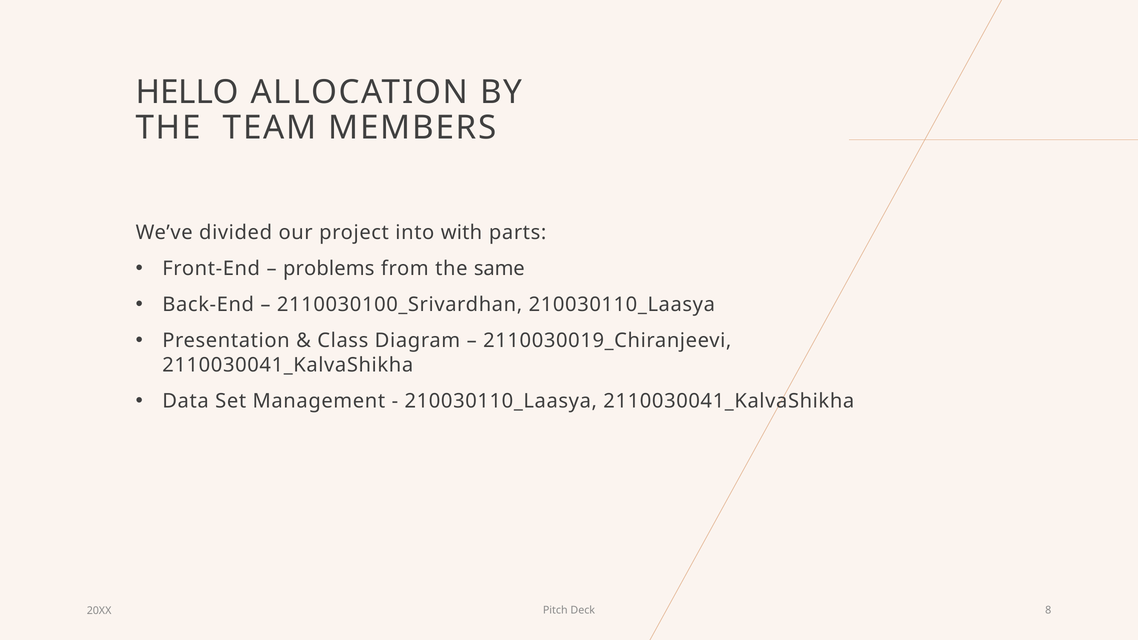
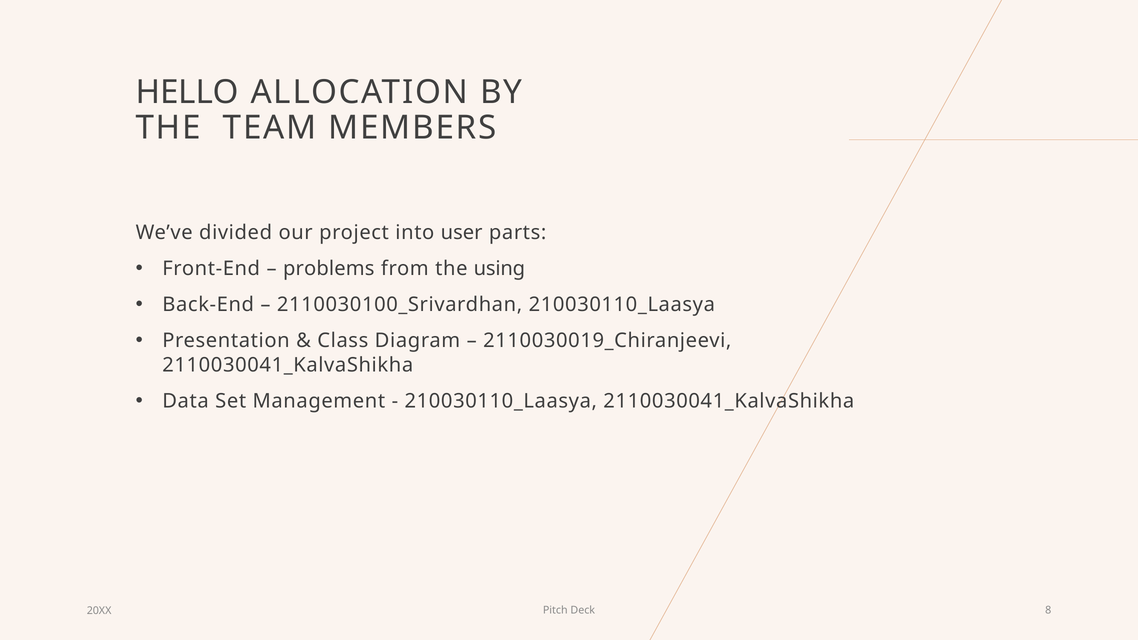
with: with -> user (462, 233)
same: same -> using (499, 269)
